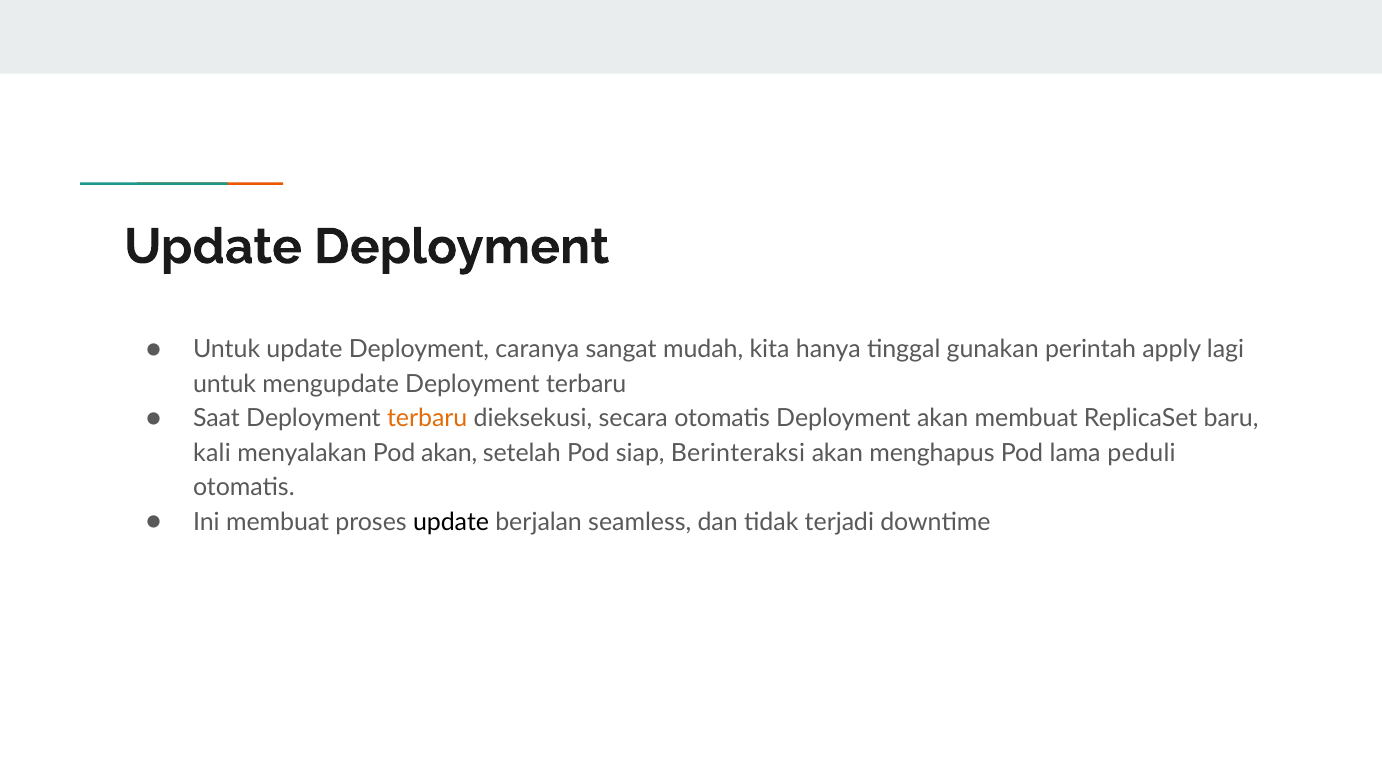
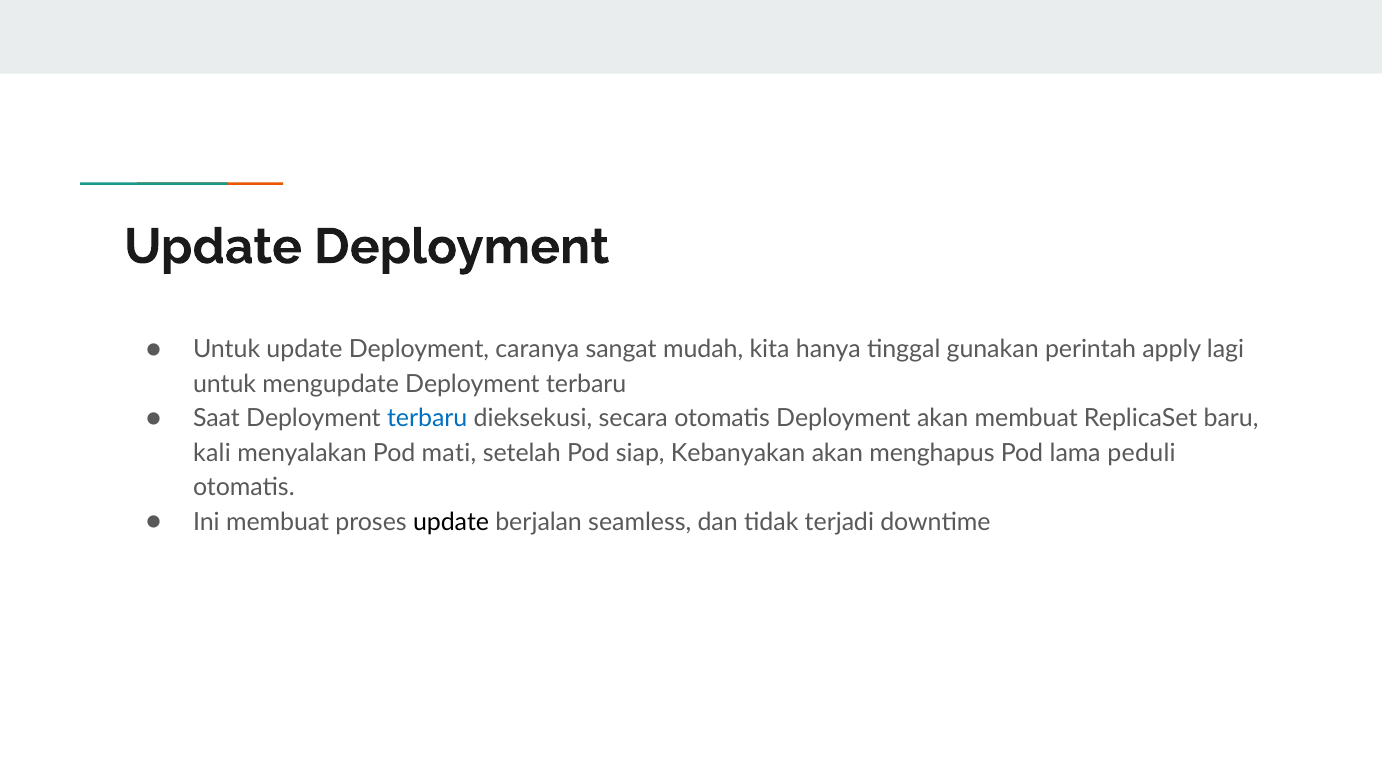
terbaru colour: orange -> blue (427, 418)
Pod akan: akan -> mati (449, 453)
Berinteraksi: Berinteraksi -> Kebanyakan (738, 453)
